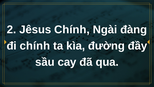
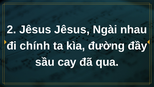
Jêsus Chính: Chính -> Jêsus (72, 29)
đàng: đàng -> nhau (134, 29)
